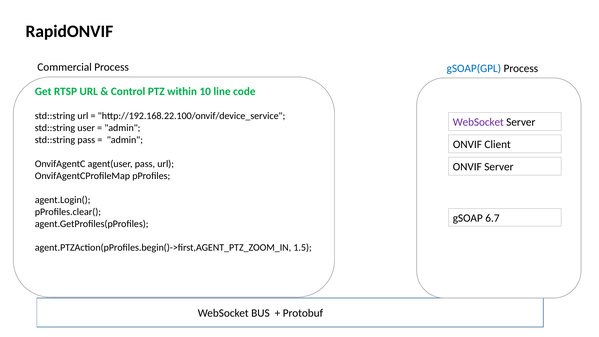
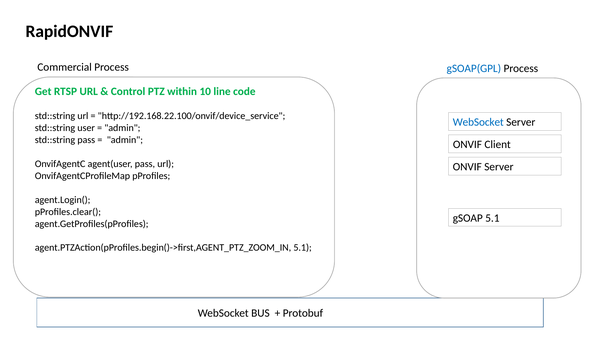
WebSocket colour: purple -> blue (478, 122)
gSOAP 6.7: 6.7 -> 5.1 (492, 218)
agent.PTZAction(pProfiles.begin()->first,AGENT_PTZ_ZOOM_IN 1.5: 1.5 -> 5.1 (303, 248)
